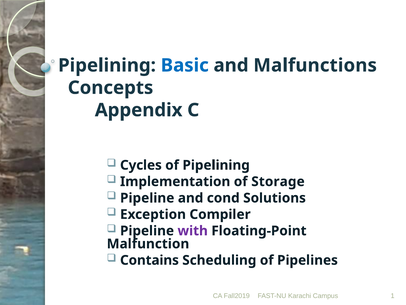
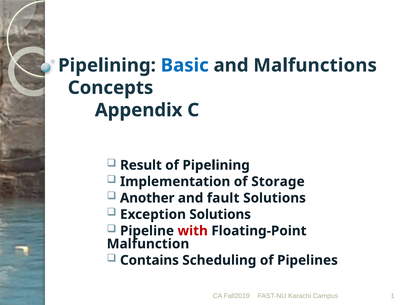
Cycles: Cycles -> Result (141, 165)
Pipeline: Pipeline -> Another (147, 198)
cond: cond -> fault (223, 198)
Exception Compiler: Compiler -> Solutions (220, 214)
with colour: purple -> red (193, 230)
